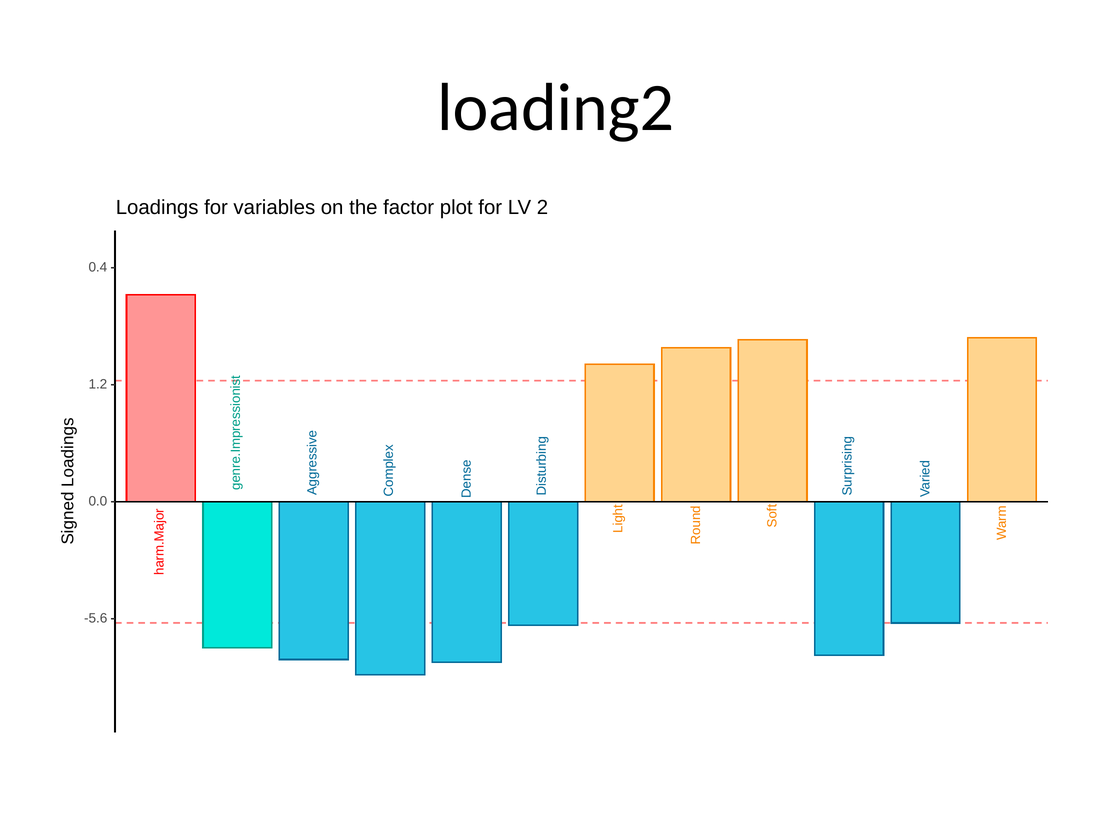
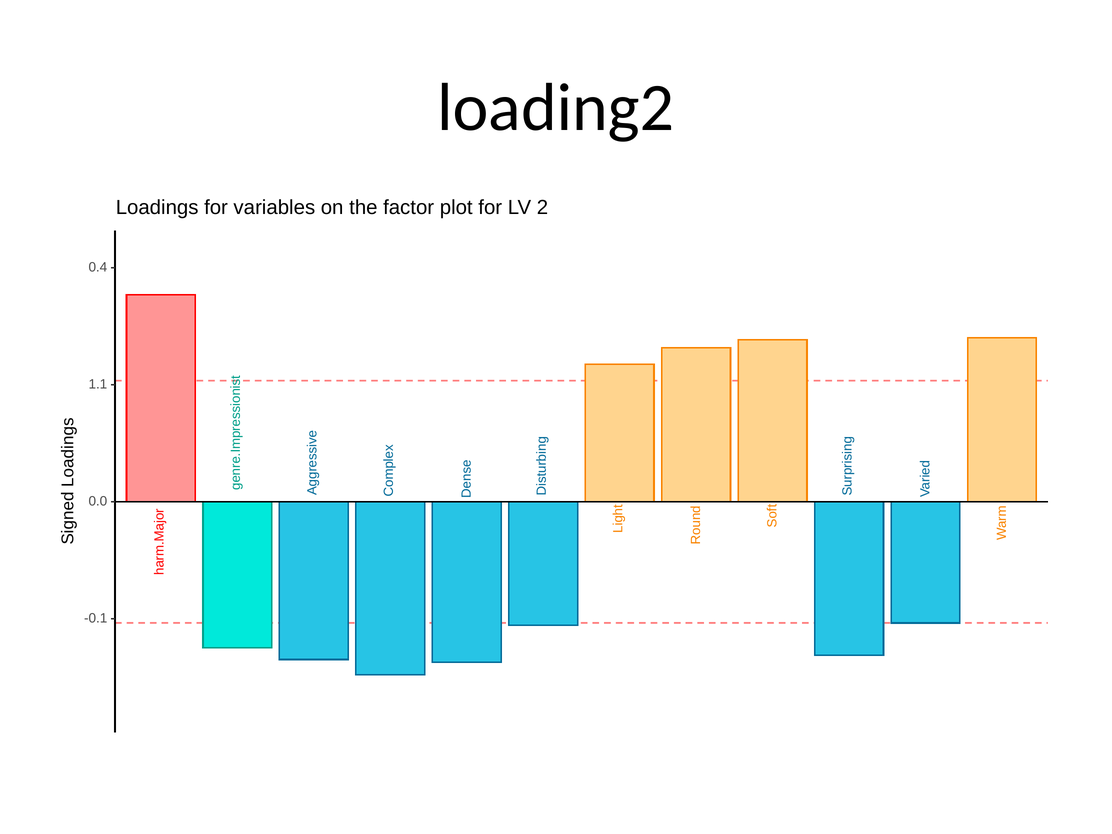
1.2: 1.2 -> 1.1 (98, 384)
-5.6: -5.6 -> -0.1 (96, 618)
